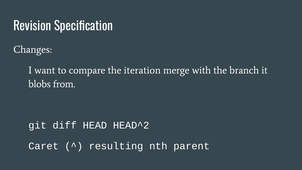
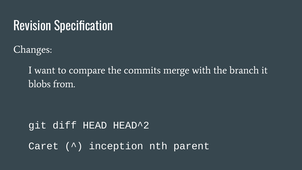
iteration: iteration -> commits (142, 70)
resulting: resulting -> inception (116, 146)
